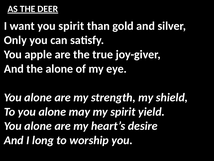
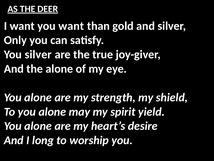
you spirit: spirit -> want (71, 26)
You apple: apple -> silver (38, 54)
